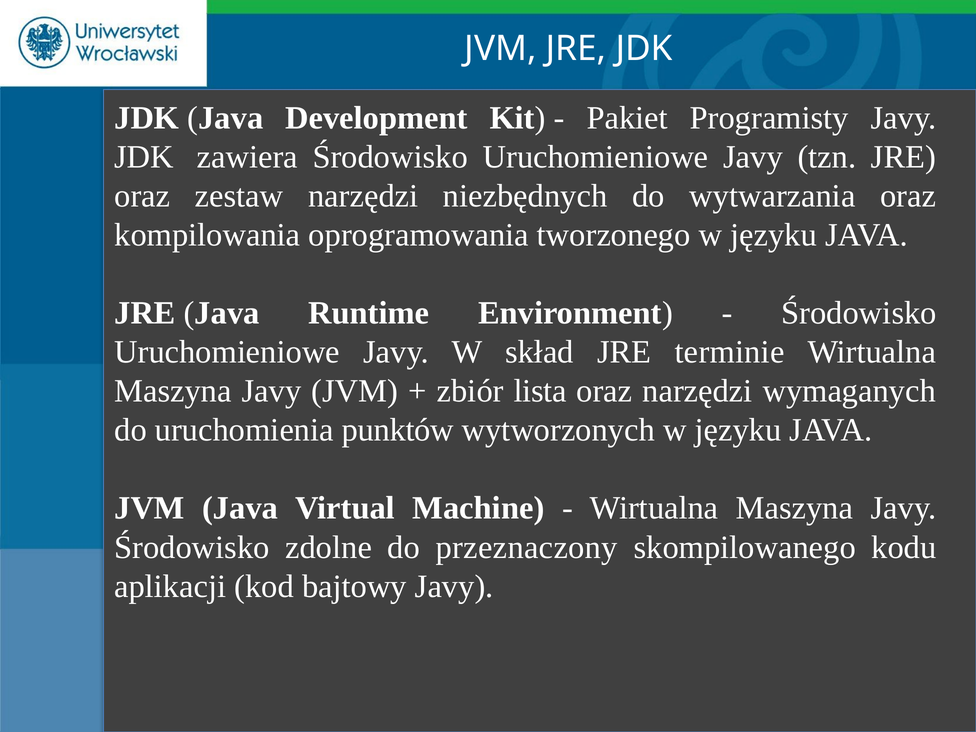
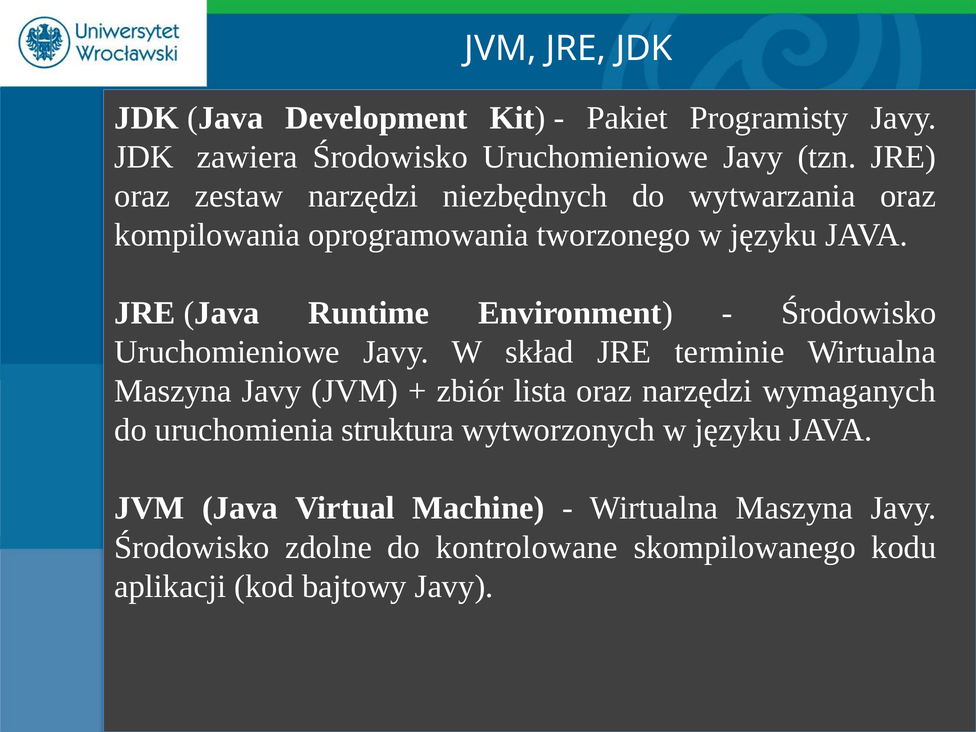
punktów: punktów -> struktura (398, 430)
przeznaczony: przeznaczony -> kontrolowane (527, 547)
